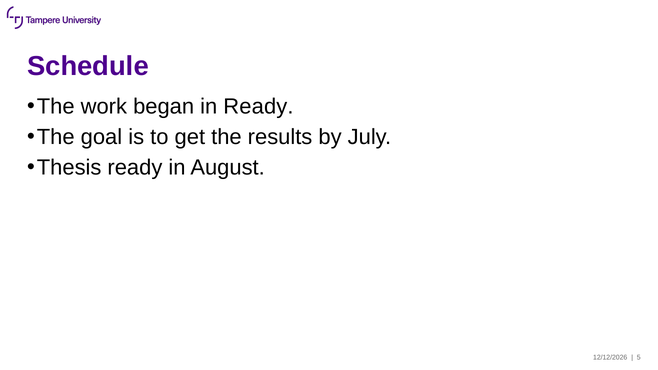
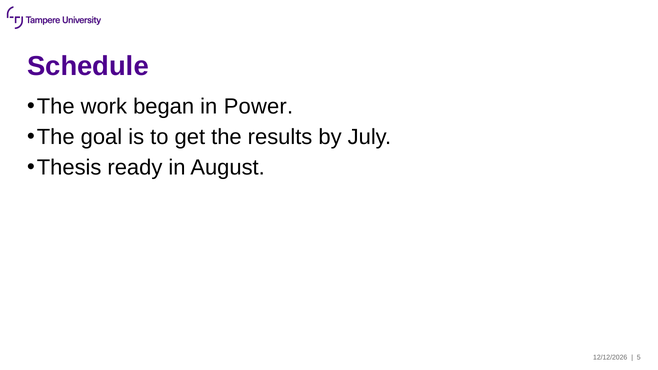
in Ready: Ready -> Power (258, 106)
